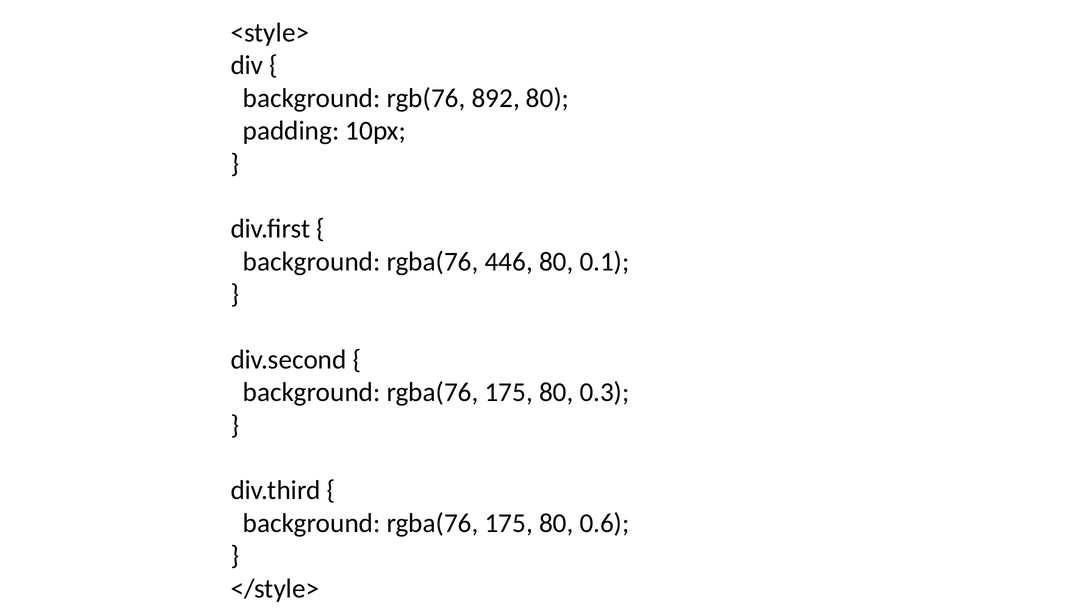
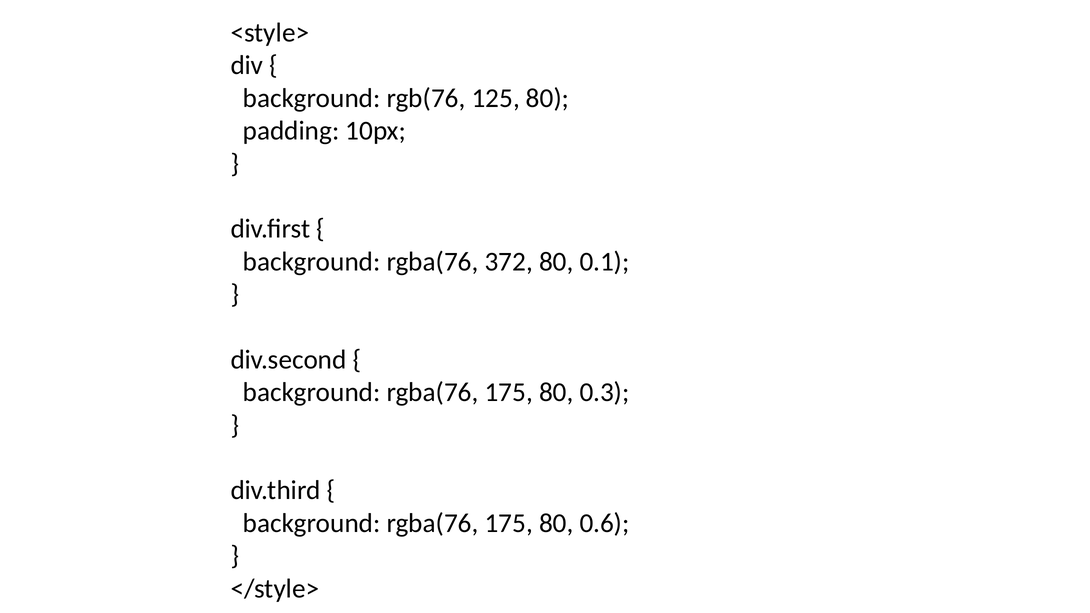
892: 892 -> 125 (496, 98)
446: 446 -> 372 (509, 262)
